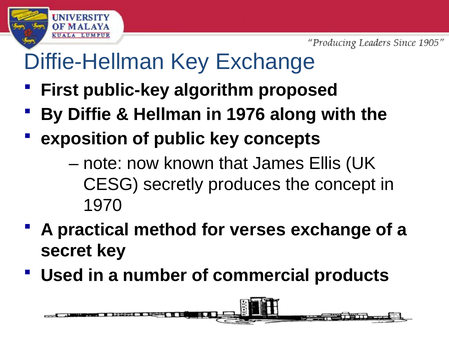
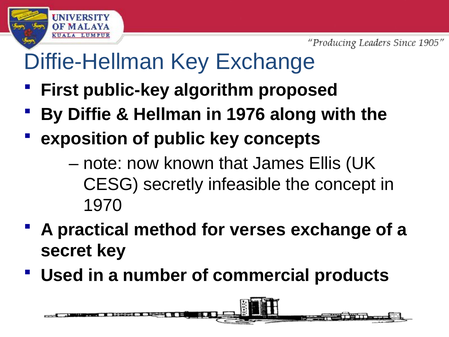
produces: produces -> infeasible (244, 184)
